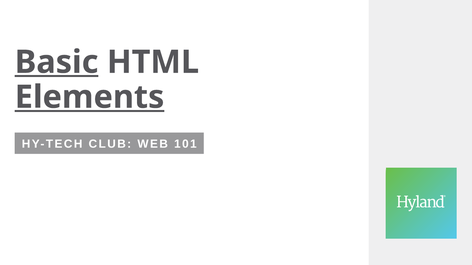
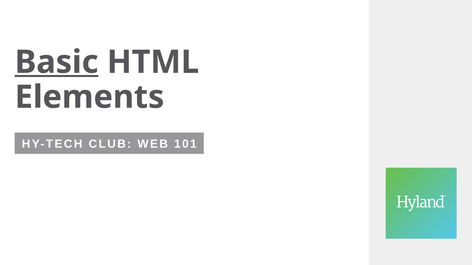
Elements underline: present -> none (90, 97)
